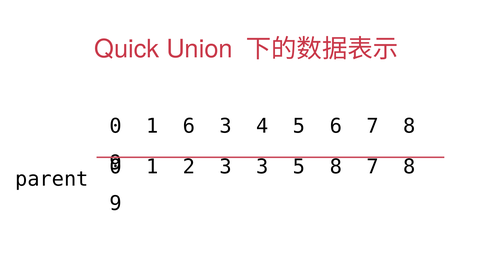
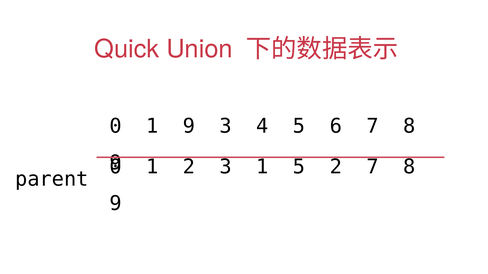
1 6: 6 -> 9 (189, 126)
3 3: 3 -> 1 (262, 167)
5 8: 8 -> 2 (336, 167)
